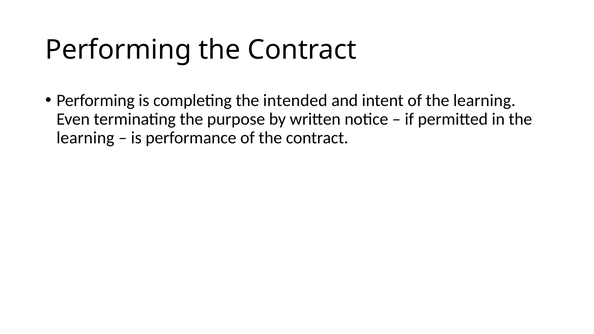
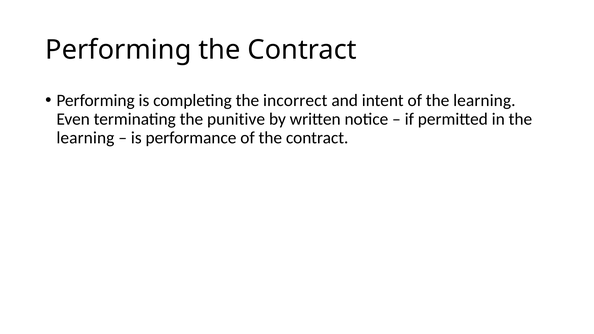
intended: intended -> incorrect (295, 100)
purpose: purpose -> punitive (236, 119)
